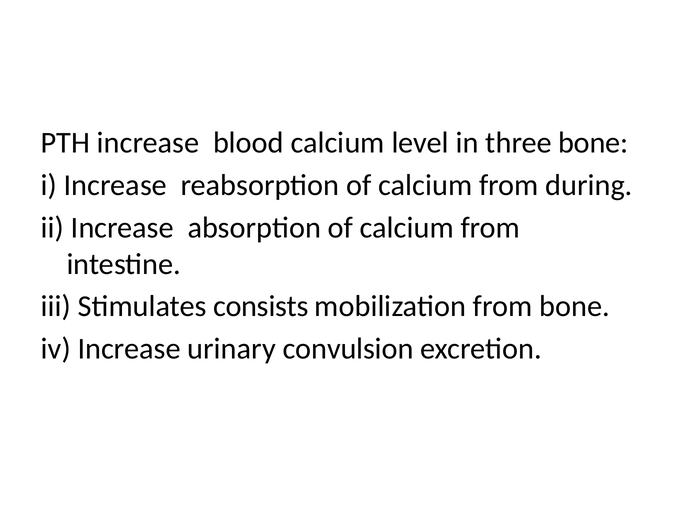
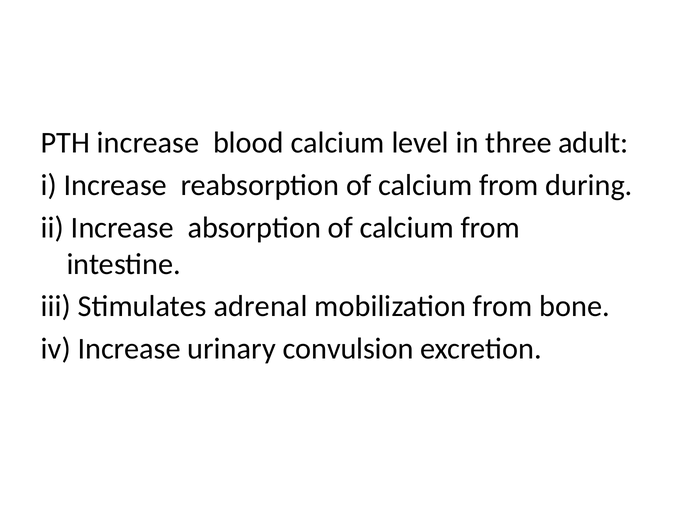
three bone: bone -> adult (593, 143)
consists: consists -> adrenal (261, 307)
